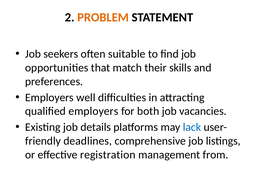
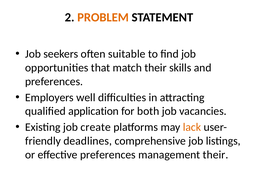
qualified employers: employers -> application (94, 111)
details: details -> create (96, 128)
lack colour: blue -> orange (192, 128)
effective registration: registration -> preferences (108, 155)
management from: from -> their (216, 155)
